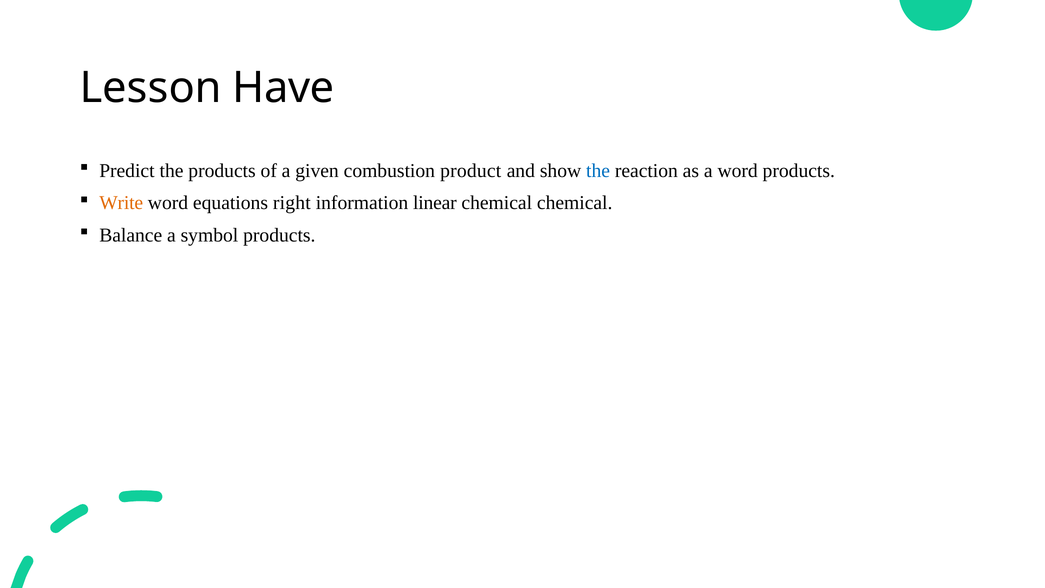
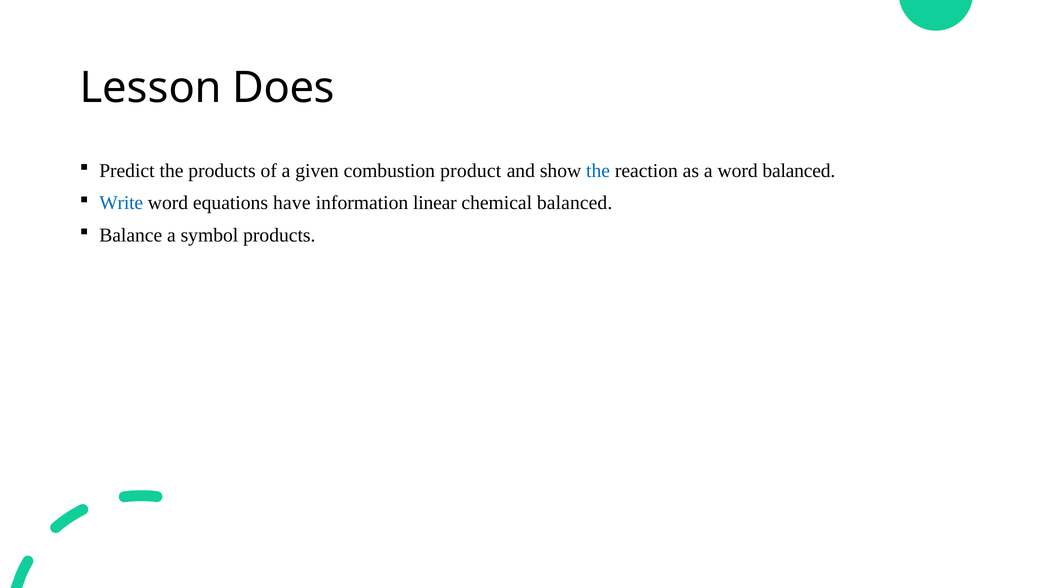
Have: Have -> Does (284, 88)
word products: products -> balanced (799, 171)
Write colour: orange -> blue (121, 203)
right: right -> have (292, 203)
chemical chemical: chemical -> balanced (575, 203)
